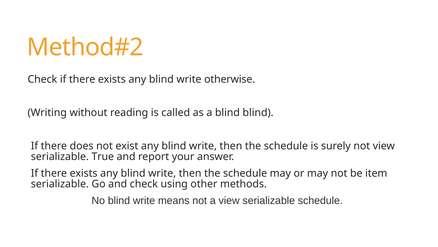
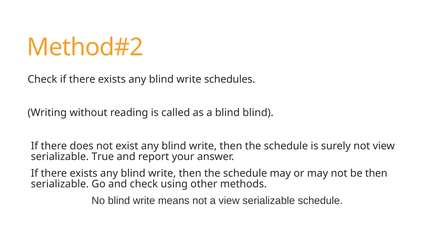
otherwise: otherwise -> schedules (230, 79)
be item: item -> then (376, 173)
